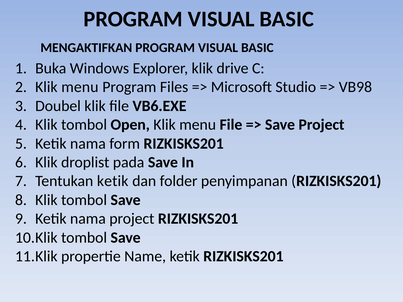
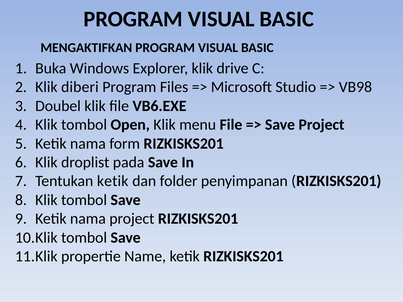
menu: menu -> diberi (80, 87)
